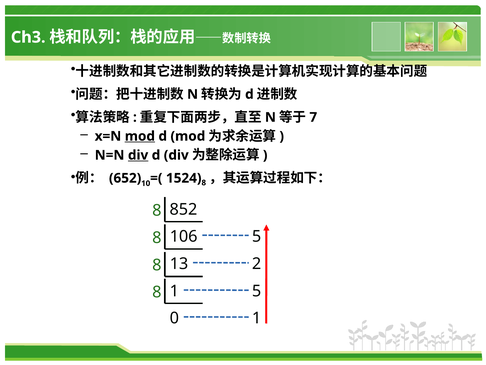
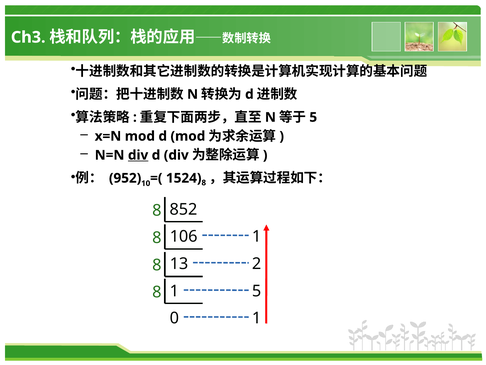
7: 7 -> 5 (313, 117)
mod underline: present -> none (140, 136)
652: 652 -> 952 (125, 178)
106 5: 5 -> 1 (257, 236)
